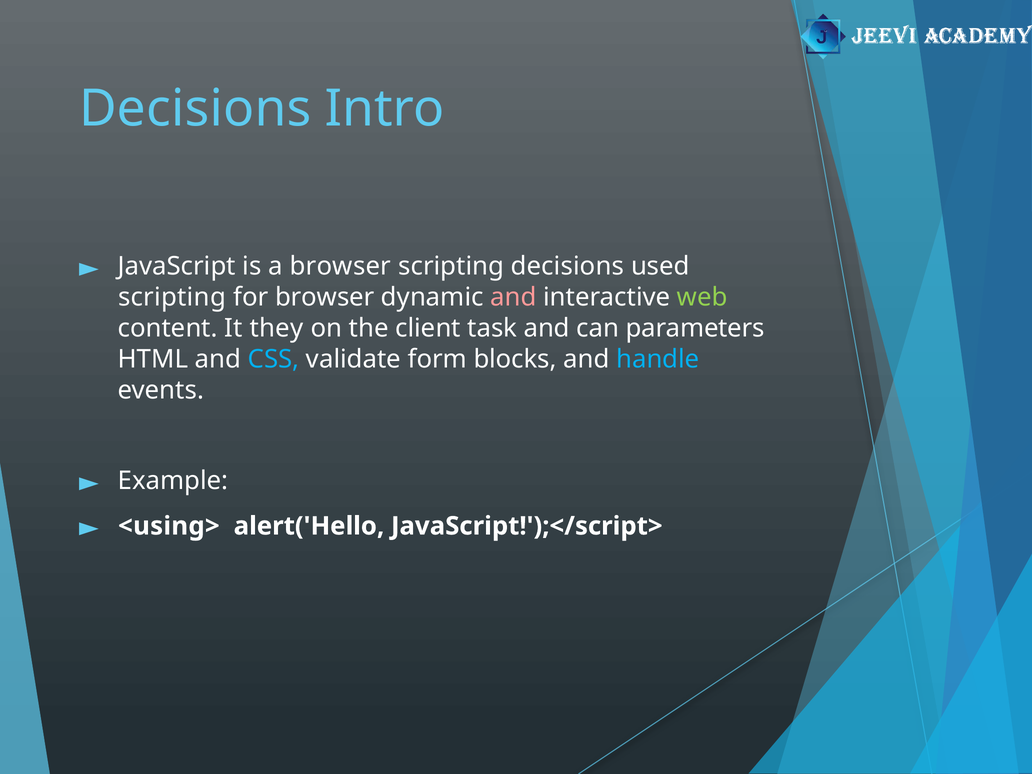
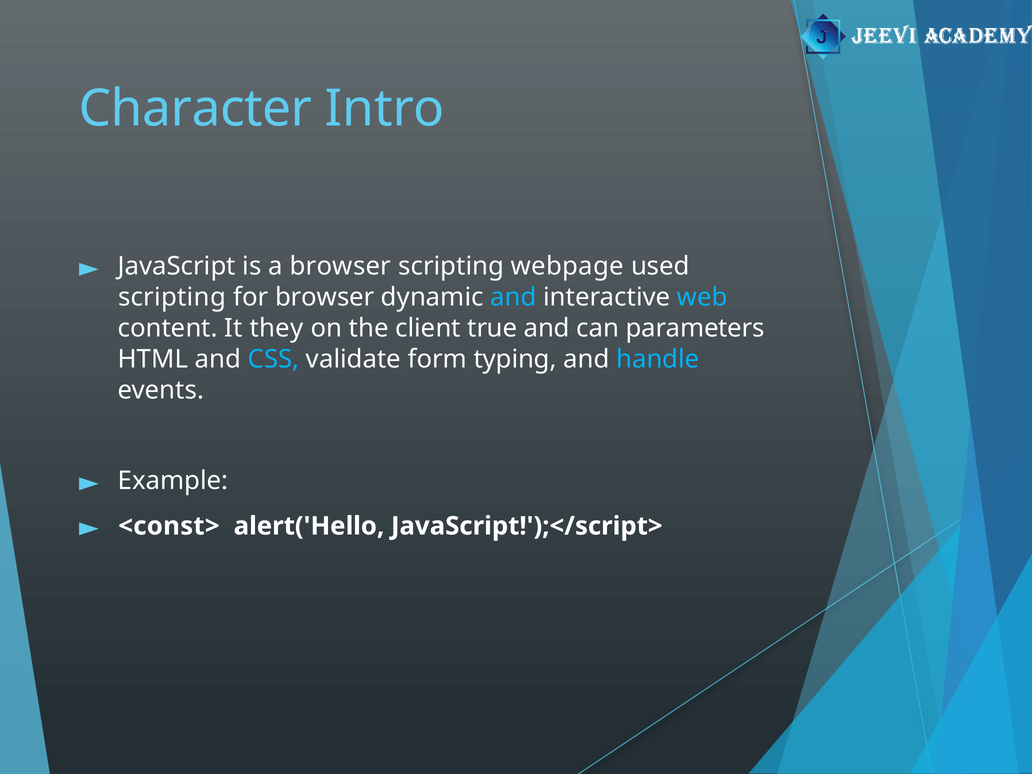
Decisions: Decisions -> Character (196, 109)
scripting decisions: decisions -> webpage (567, 266)
and colour: pink -> light blue (513, 297)
web colour: light green -> light blue (702, 297)
task: task -> true (492, 328)
blocks: blocks -> typing (515, 359)
<using>: <using> -> <const> (169, 526)
